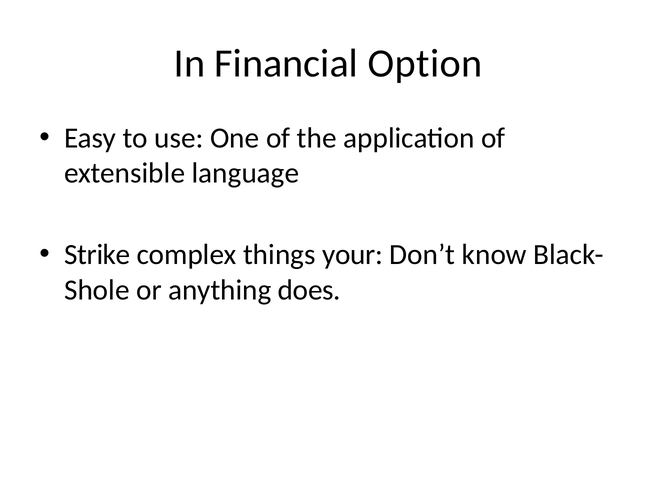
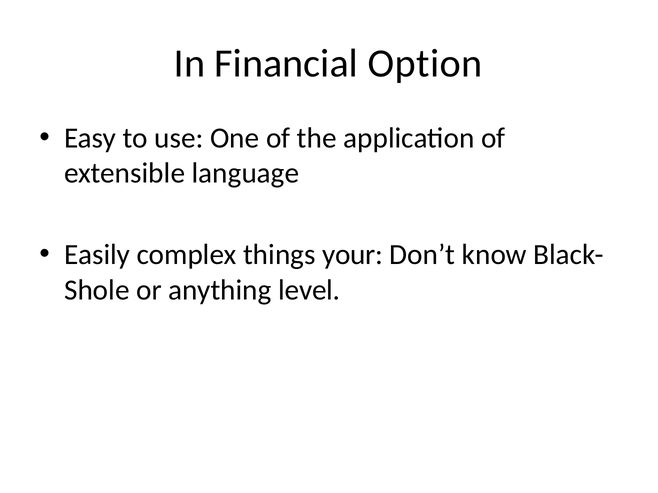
Strike: Strike -> Easily (97, 255)
does: does -> level (309, 290)
